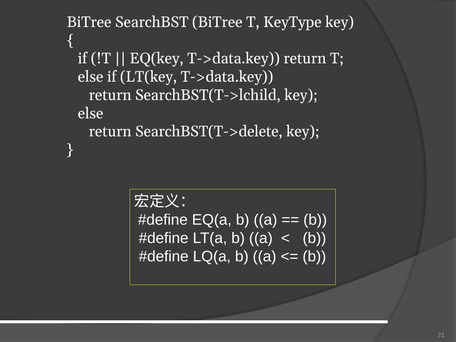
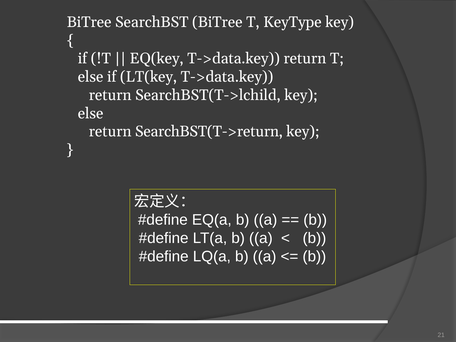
SearchBST(T->delete: SearchBST(T->delete -> SearchBST(T->return (209, 132)
